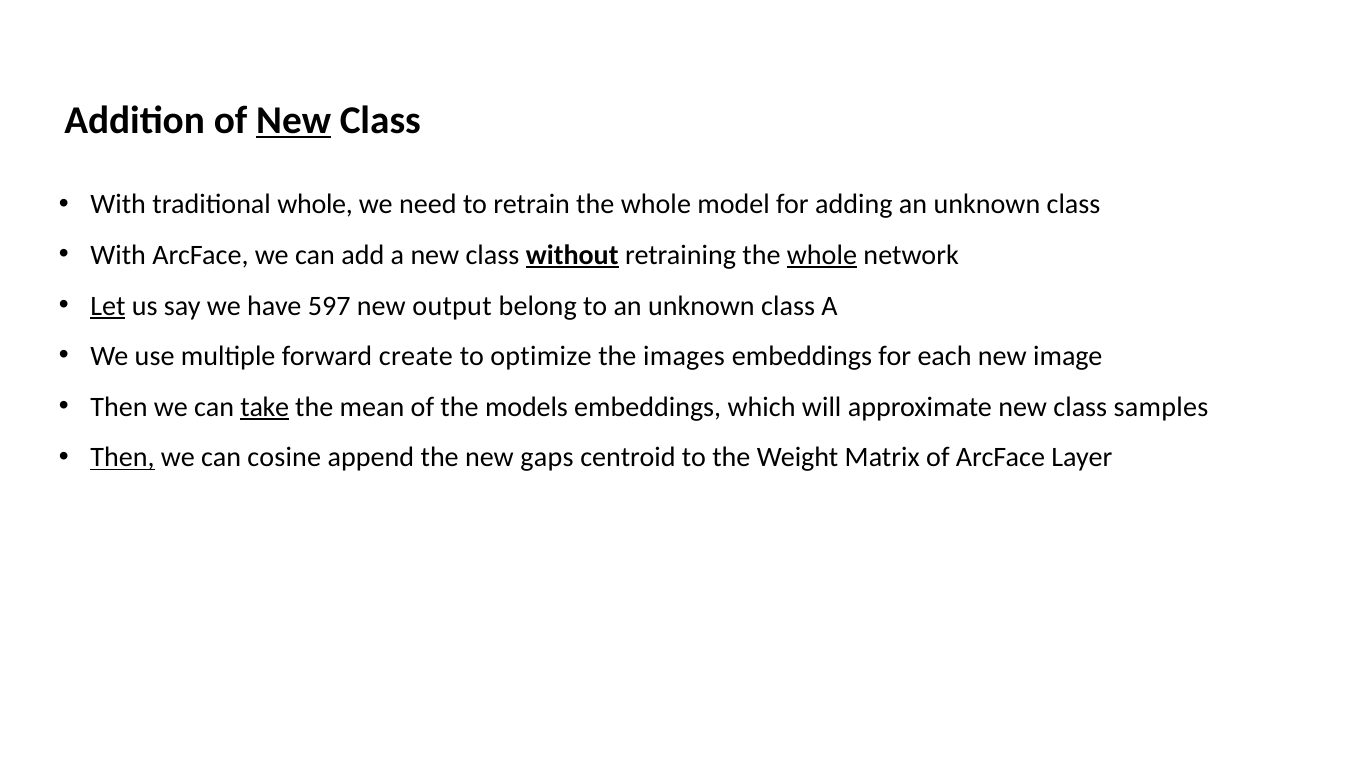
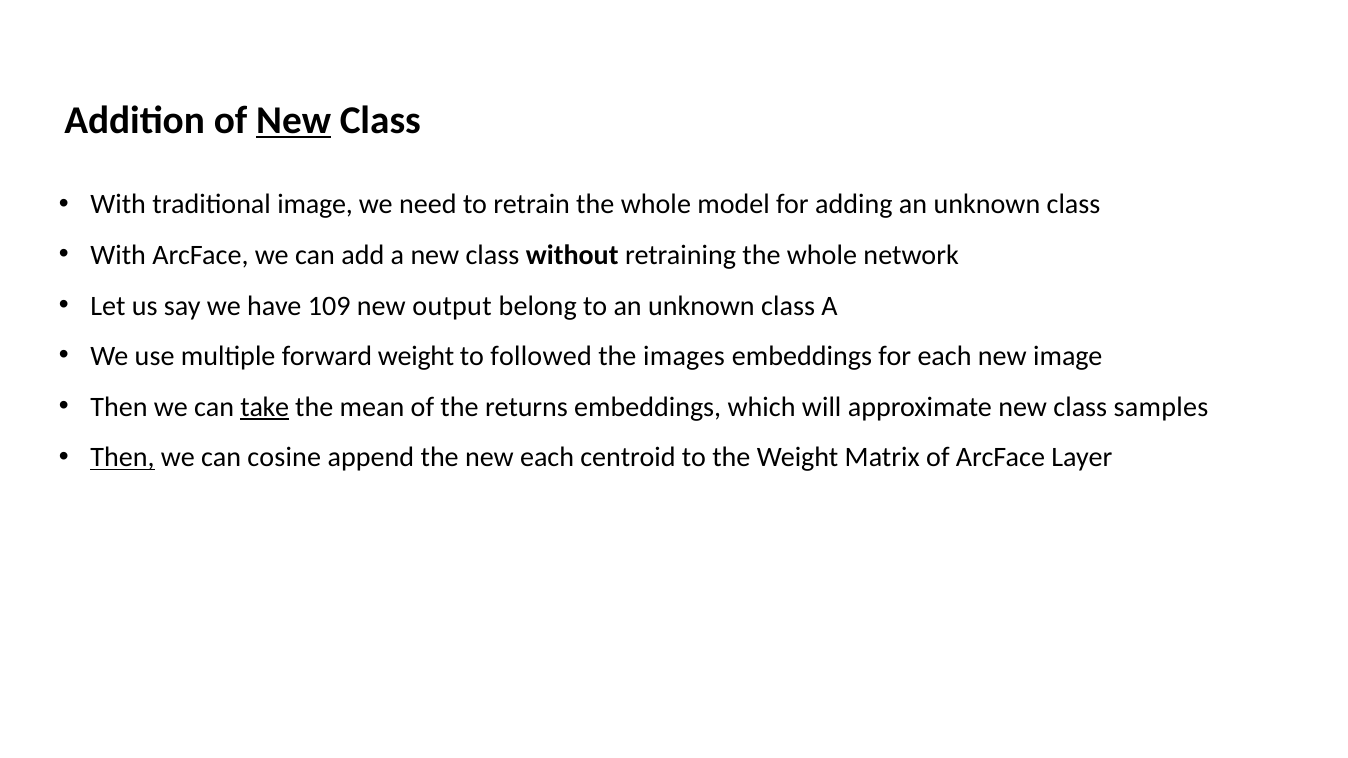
traditional whole: whole -> image (315, 205)
without underline: present -> none (572, 255)
whole underline: present -> none (822, 255)
Let underline: present -> none (108, 306)
597: 597 -> 109 (329, 306)
forward create: create -> weight (416, 356)
optimize: optimize -> followed (541, 356)
models: models -> returns (526, 407)
new gaps: gaps -> each (547, 457)
